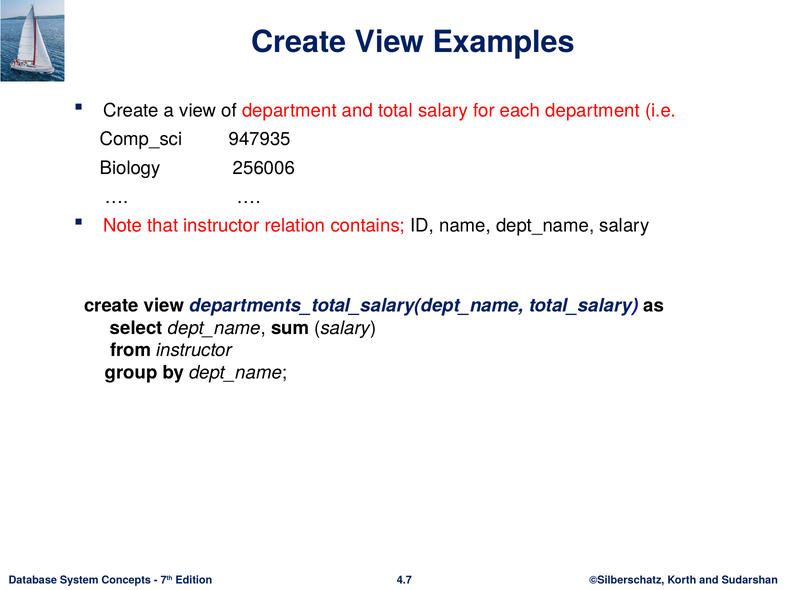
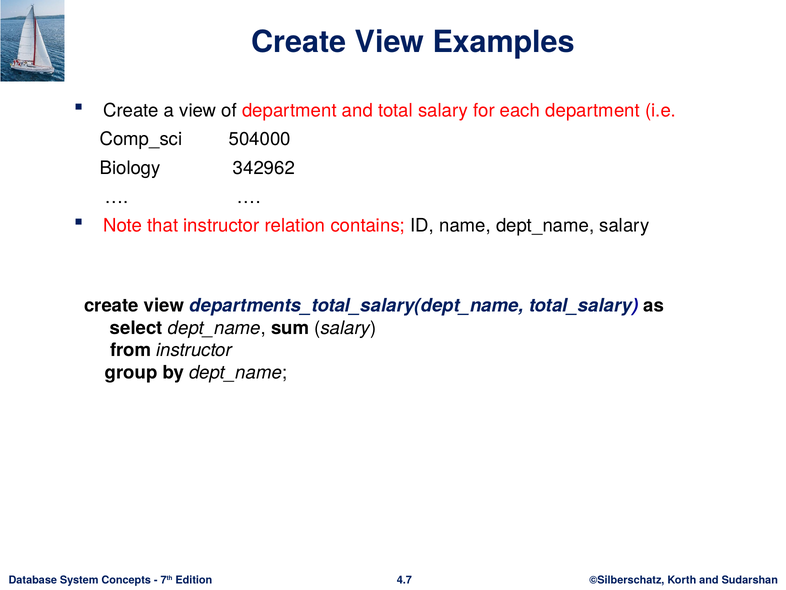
947935: 947935 -> 504000 (260, 139)
256006: 256006 -> 342962 (264, 168)
